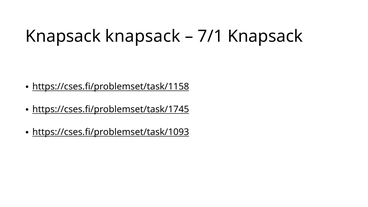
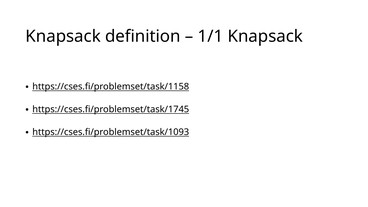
Knapsack knapsack: knapsack -> definition (143, 36)
7/1: 7/1 -> 1/1 (210, 36)
